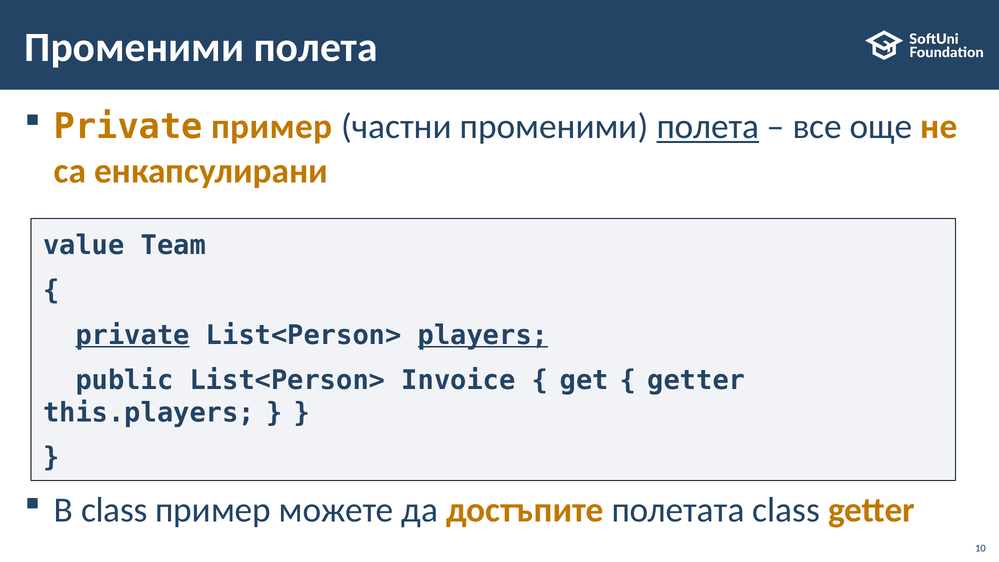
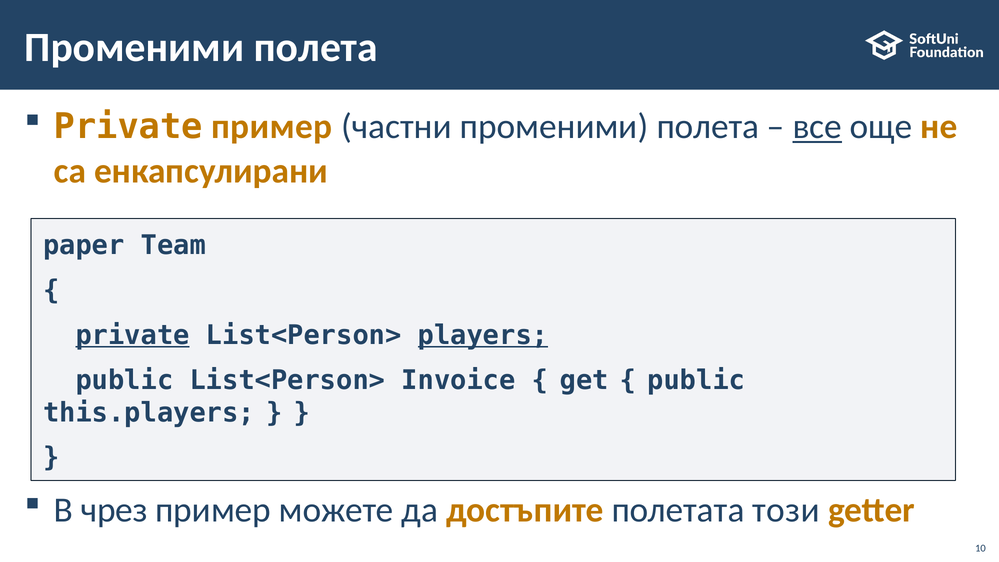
полета underline: present -> none (708, 127)
все underline: none -> present (817, 127)
value: value -> paper (84, 245)
getter: getter -> public (696, 380)
В class: class -> чрез (114, 510)
полетата class: class -> този (786, 510)
